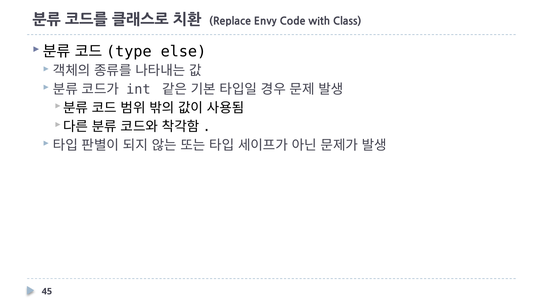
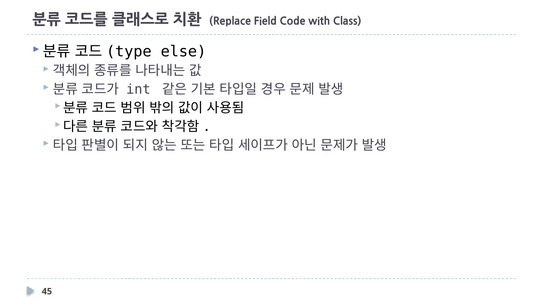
Envy: Envy -> Field (265, 21)
